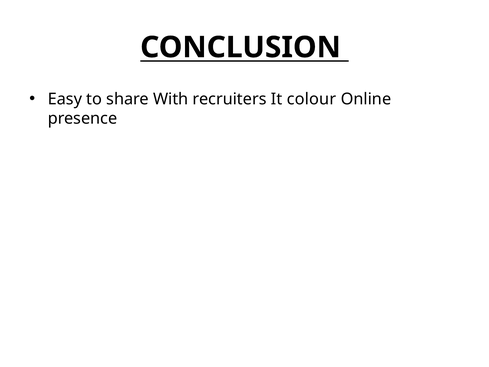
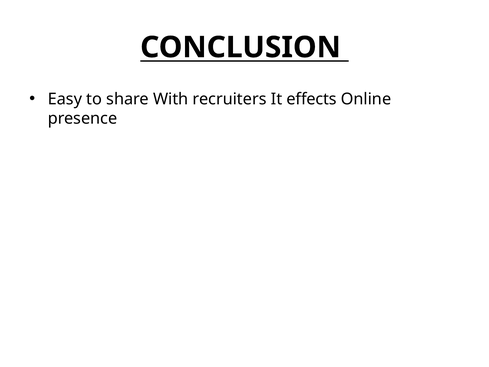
colour: colour -> effects (312, 99)
